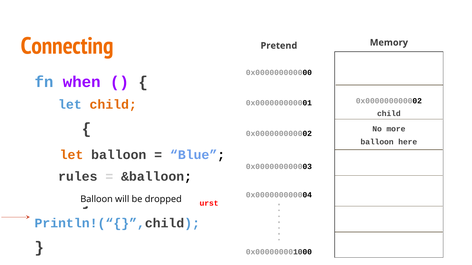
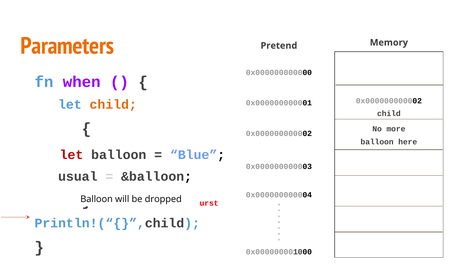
Connecting: Connecting -> Parameters (67, 46)
let colour: orange -> red (71, 155)
rules: rules -> usual (78, 177)
